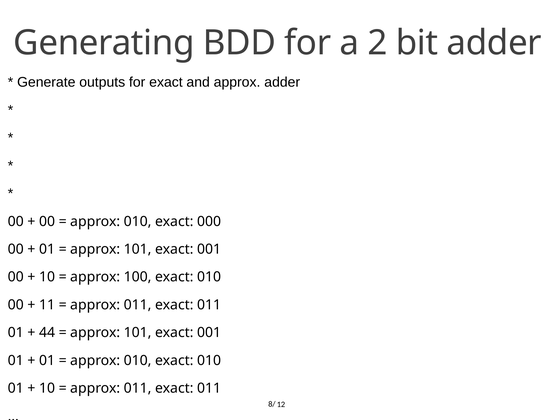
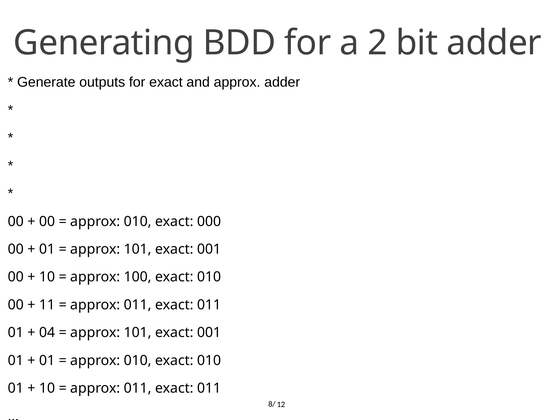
44: 44 -> 04 (47, 333)
